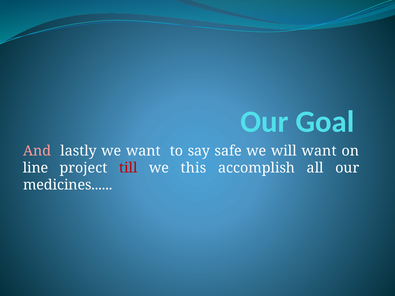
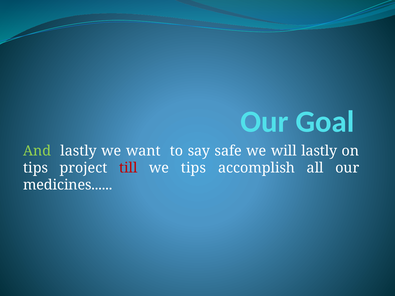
And colour: pink -> light green (37, 151)
will want: want -> lastly (319, 151)
line: line -> tips (36, 168)
we this: this -> tips (193, 168)
